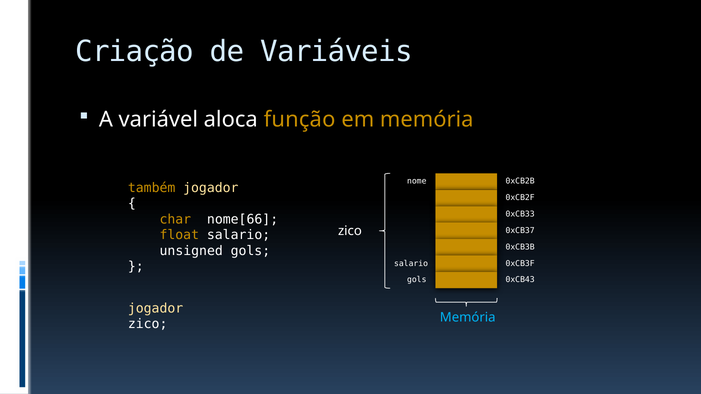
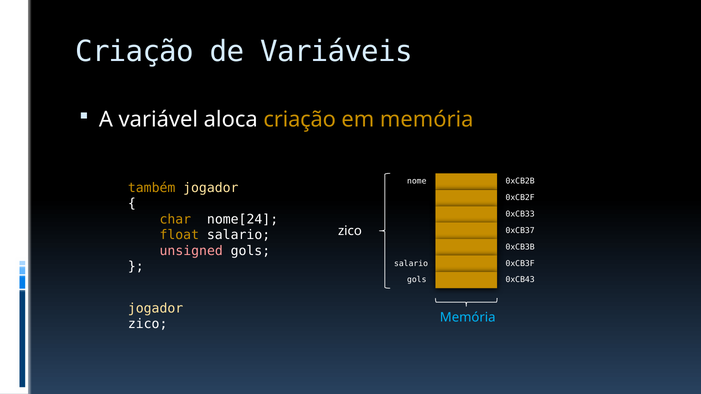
aloca função: função -> criação (300, 120)
nome[66: nome[66 -> nome[24 (243, 219)
unsigned colour: white -> pink (191, 251)
